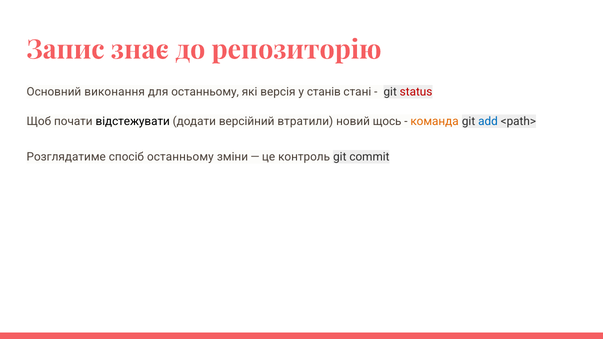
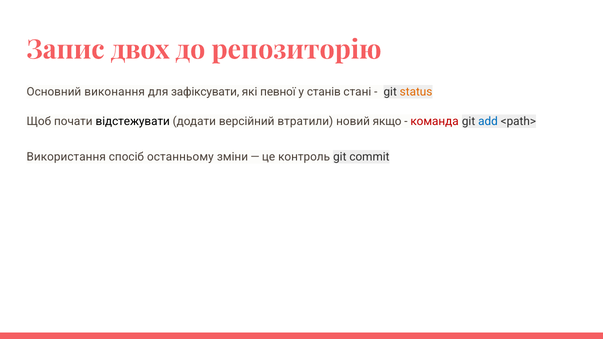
знає: знає -> двох (140, 50)
для останньому: останньому -> зафіксувати (205, 92)
версія: версія -> певної (278, 92)
status colour: red -> orange (416, 92)
щось: щось -> якщо (387, 122)
команда colour: orange -> red (435, 122)
Розглядатиме: Розглядатиме -> Використання (66, 157)
